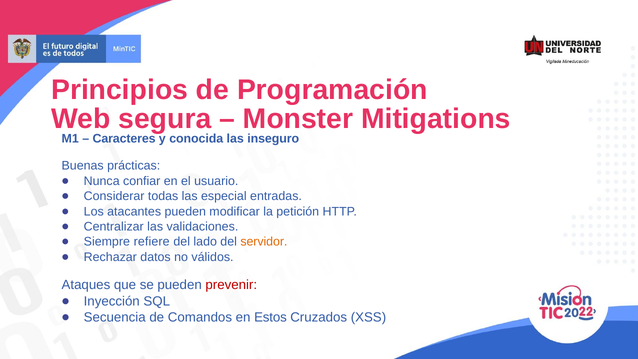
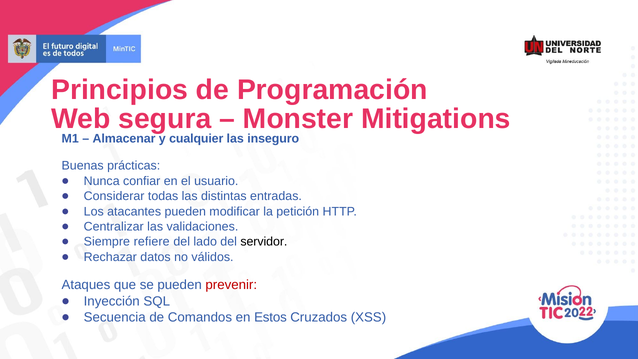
Caracteres: Caracteres -> Almacenar (124, 139)
conocida: conocida -> cualquier (196, 139)
especial: especial -> distintas (224, 196)
servidor colour: orange -> black (264, 242)
